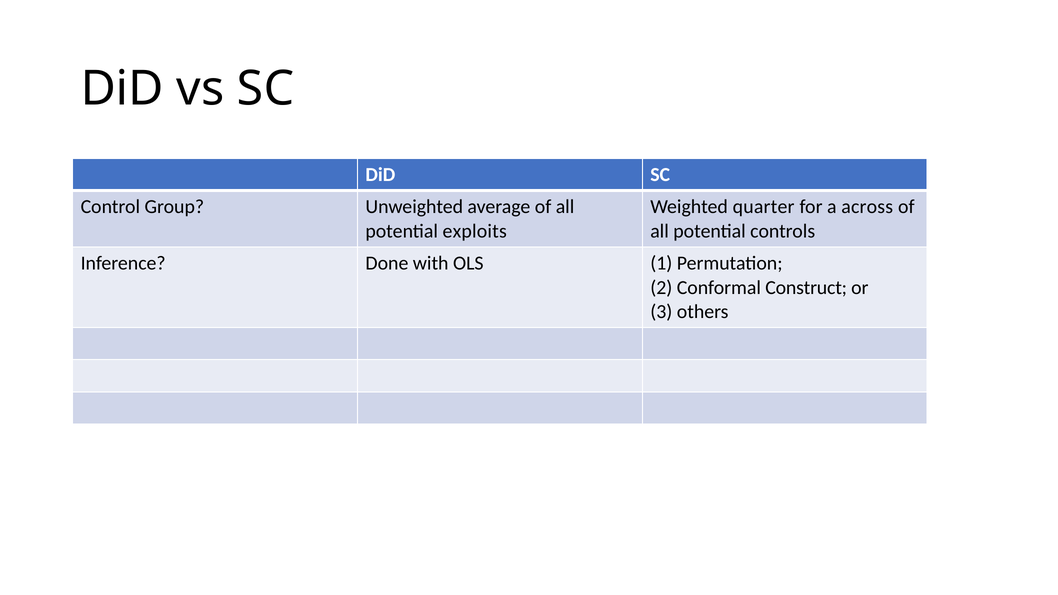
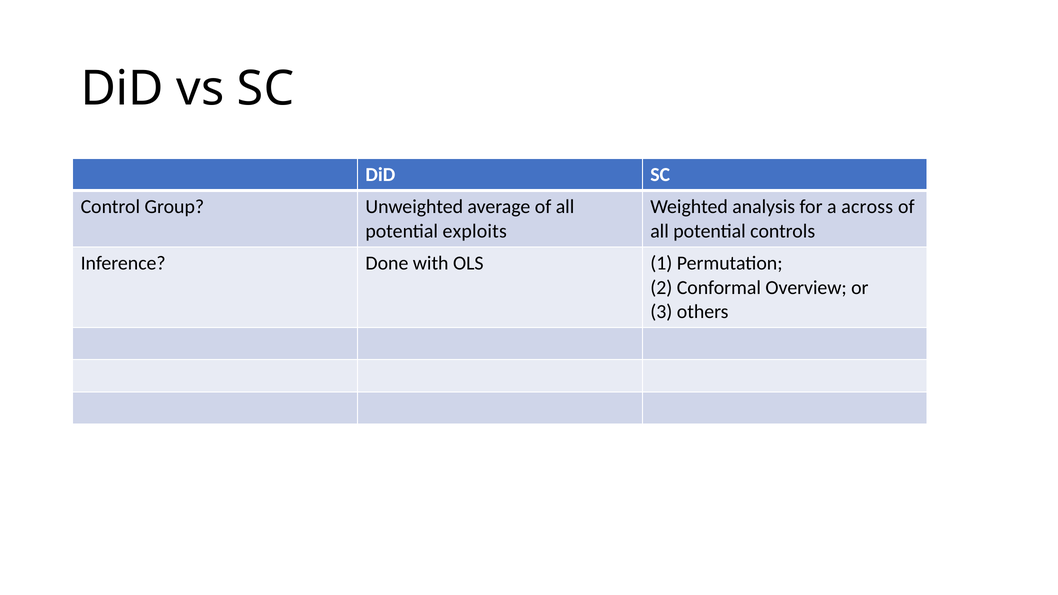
quarter: quarter -> analysis (764, 207)
Construct: Construct -> Overview (806, 288)
